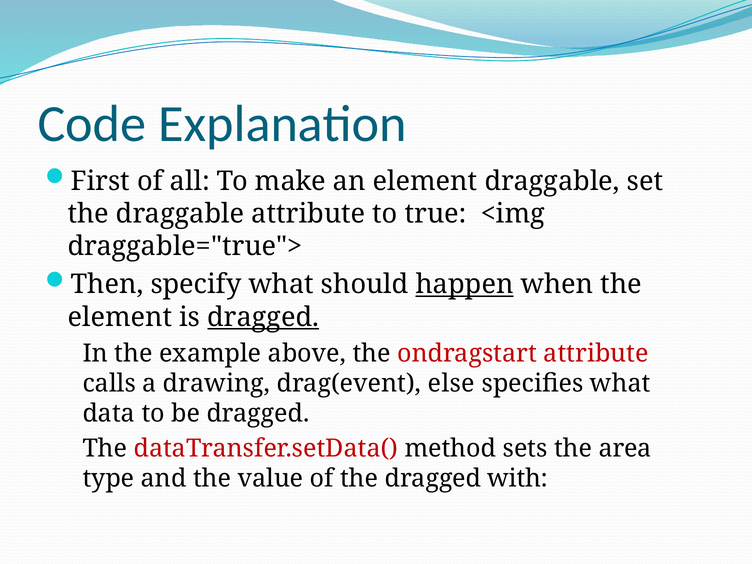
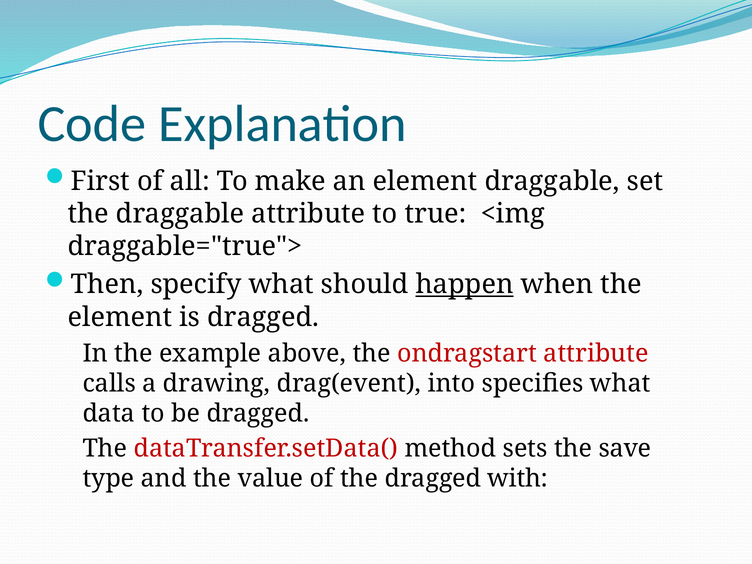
dragged underline: present -> none (263, 317)
else: else -> into (451, 383)
area: area -> save (625, 449)
